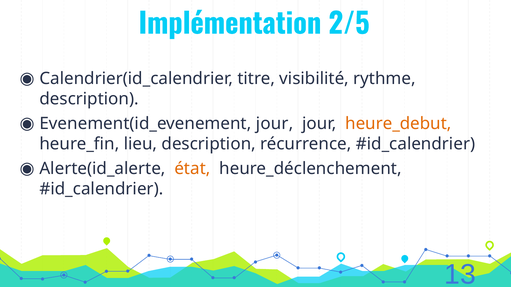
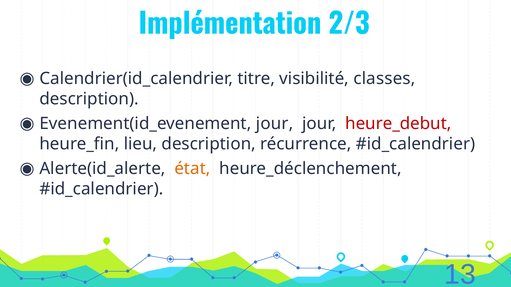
2/5: 2/5 -> 2/3 (349, 24)
rythme: rythme -> classes (384, 79)
heure_debut colour: orange -> red (398, 124)
